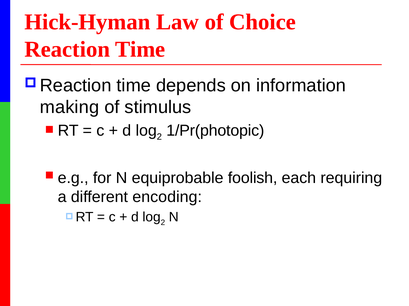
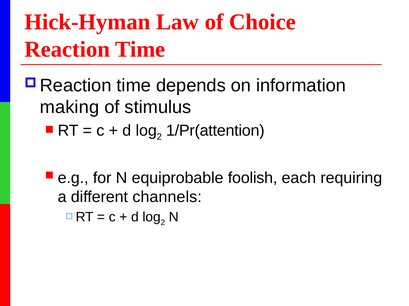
1/Pr(photopic: 1/Pr(photopic -> 1/Pr(attention (215, 131)
encoding: encoding -> channels (167, 197)
